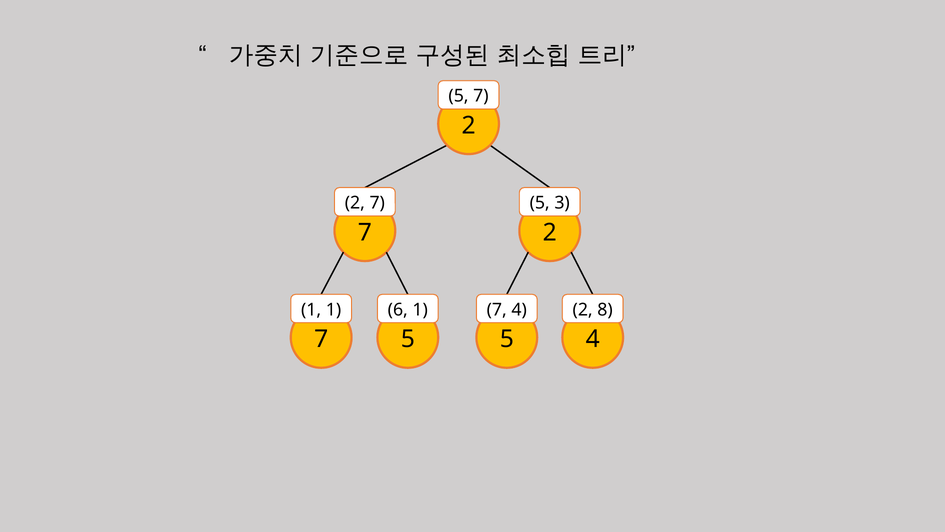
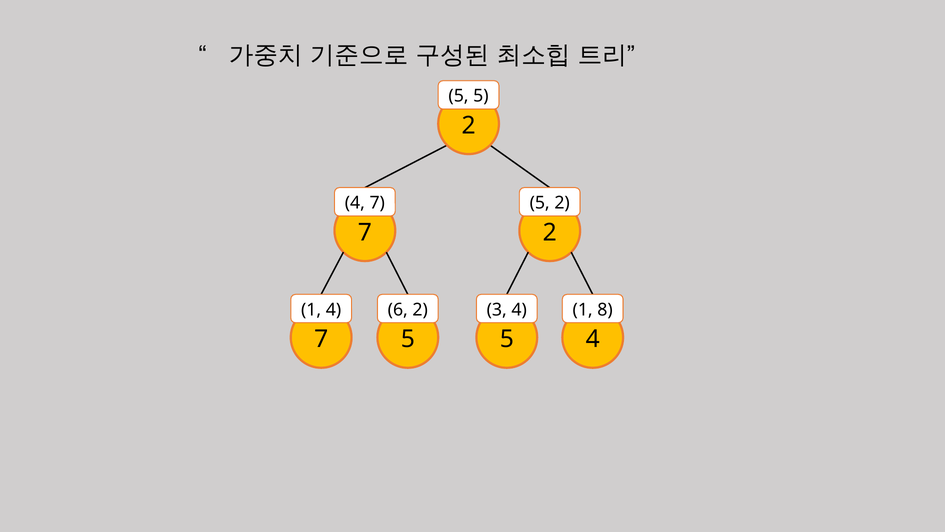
7: 7 -> 5 (481, 96)
2: 2 -> 4 (355, 203)
5 3: 3 -> 2 (562, 203)
1 1: 1 -> 4 (334, 309)
6 1: 1 -> 2 (420, 309)
7: 7 -> 3 (497, 309)
2: 2 -> 1 (583, 309)
